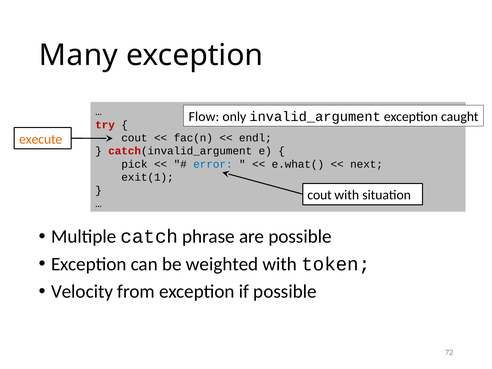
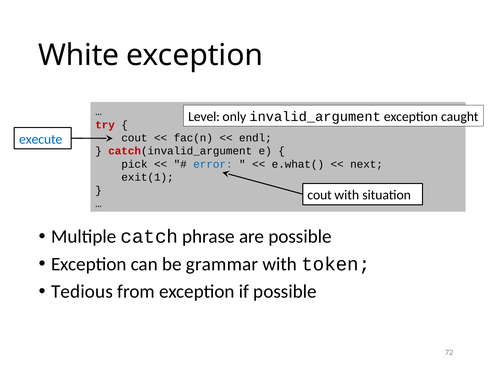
Many: Many -> White (79, 55)
Flow: Flow -> Level (204, 117)
execute colour: orange -> blue (41, 139)
weighted: weighted -> grammar (222, 264)
Velocity: Velocity -> Tedious (82, 292)
